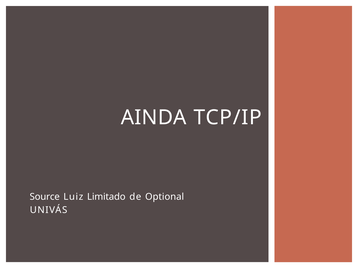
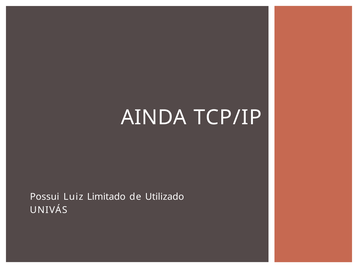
Source: Source -> Possui (45, 197)
Optional: Optional -> Utilizado (165, 197)
